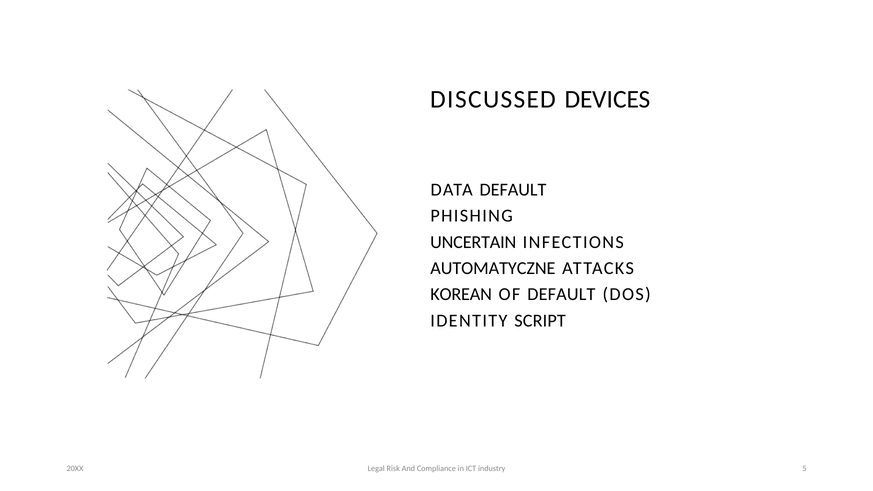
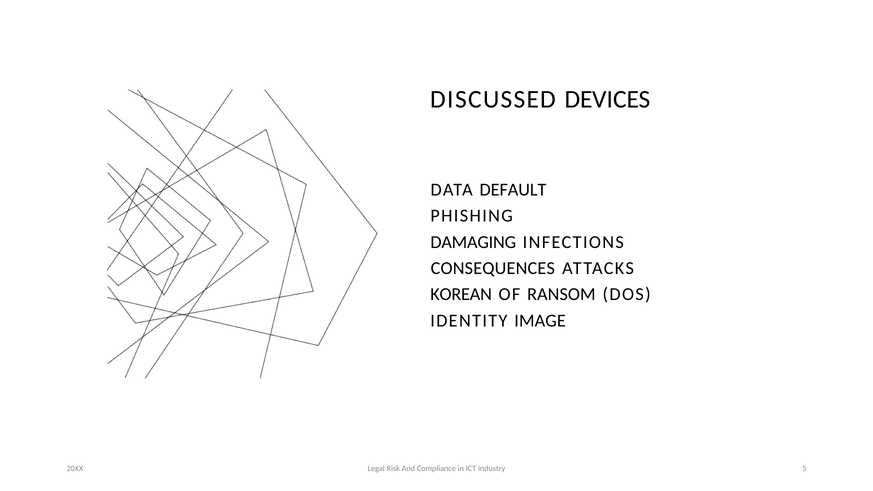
UNCERTAIN: UNCERTAIN -> DAMAGING (473, 242)
AUTOMATYCZNE: AUTOMATYCZNE -> CONSEQUENCES (493, 268)
OF DEFAULT: DEFAULT -> RANSOM (561, 294)
SCRIPT: SCRIPT -> IMAGE (540, 321)
